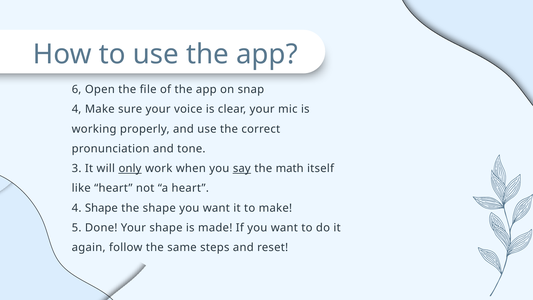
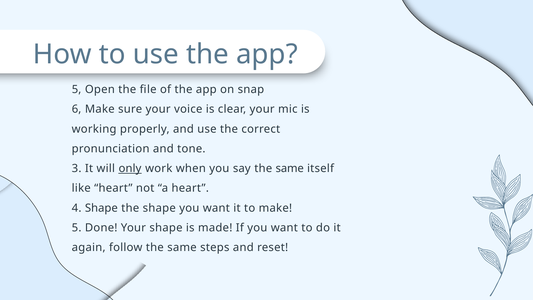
6: 6 -> 5 (77, 89)
4: 4 -> 6 (77, 109)
say underline: present -> none (242, 168)
math: math -> same (290, 168)
